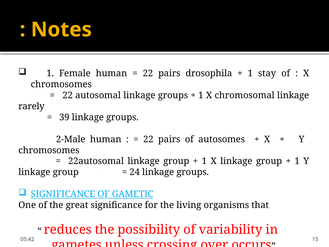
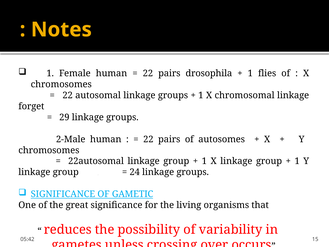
stay: stay -> flies (267, 73)
rarely: rarely -> forget (31, 106)
39: 39 -> 29 (64, 117)
